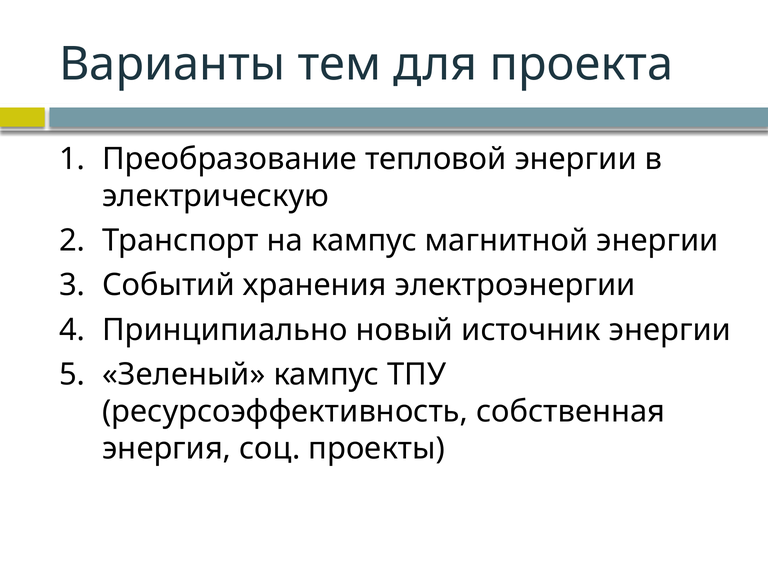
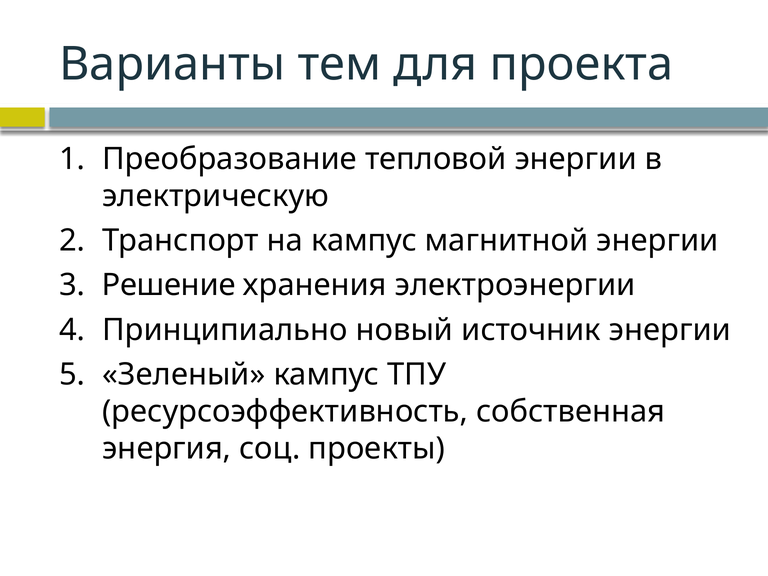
Событий: Событий -> Решение (169, 285)
